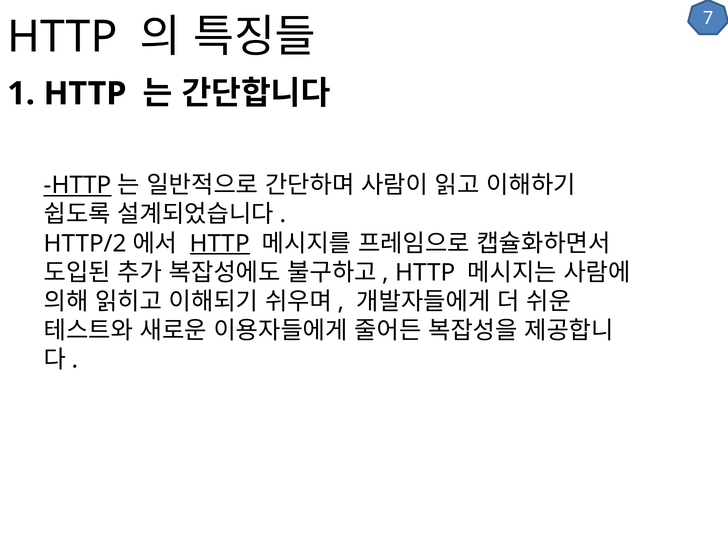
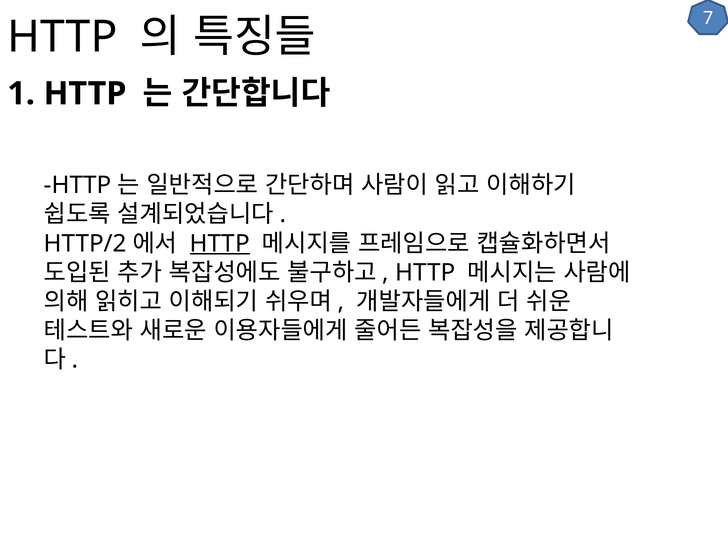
HTTP underline: present -> none (78, 185)
